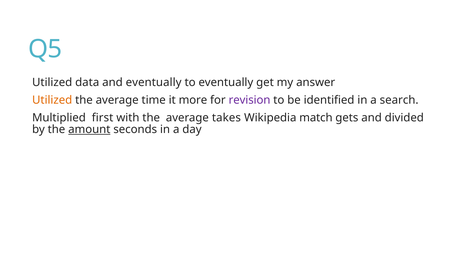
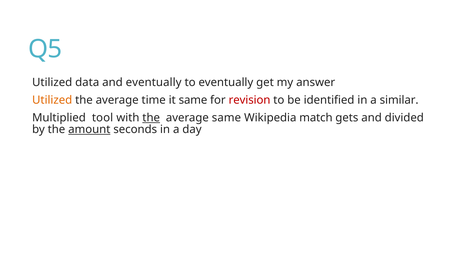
it more: more -> same (193, 100)
revision colour: purple -> red (250, 100)
search: search -> similar (399, 100)
first: first -> tool (103, 118)
the underline: none -> present (151, 118)
average takes: takes -> same (226, 118)
